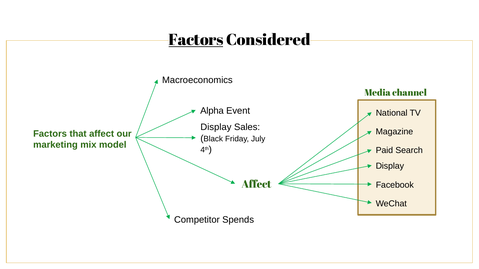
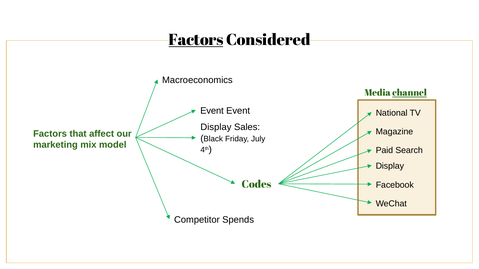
channel underline: none -> present (410, 93)
Alpha: Alpha -> Event (212, 111)
Affect: Affect -> Codes (256, 185)
